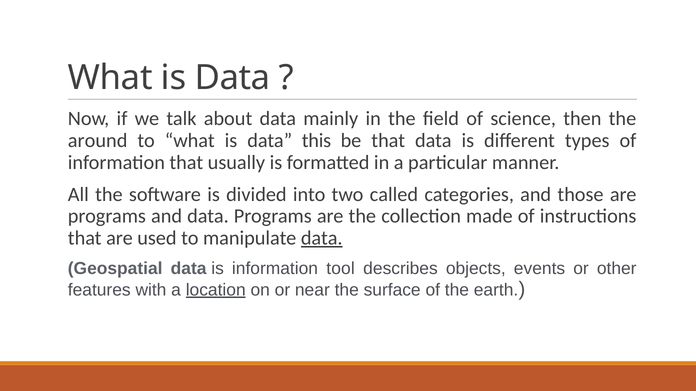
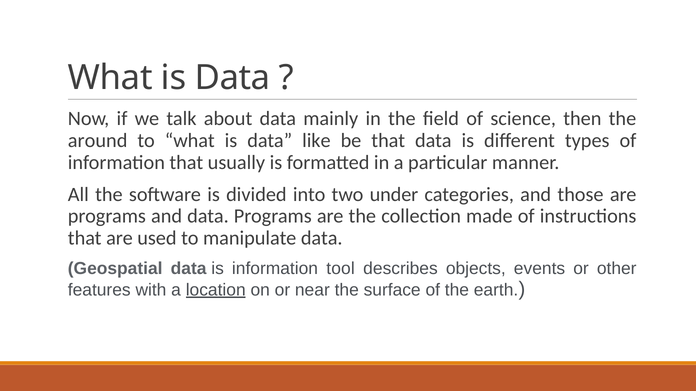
this: this -> like (316, 141)
called: called -> under (394, 195)
data underline: present -> none (322, 238)
